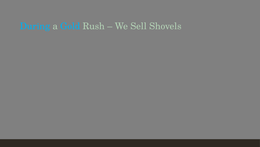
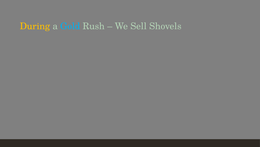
During colour: light blue -> yellow (35, 26)
